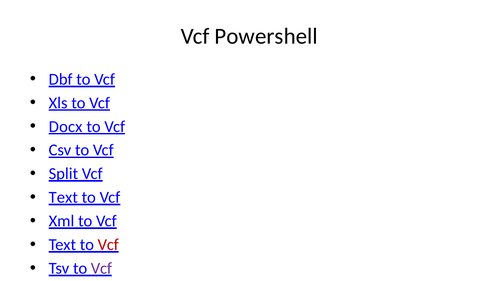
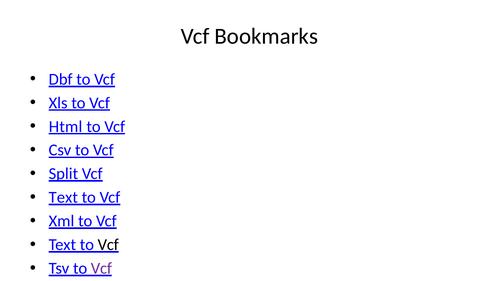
Powershell: Powershell -> Bookmarks (266, 36)
Docx: Docx -> Html (66, 126)
Vcf colour: red -> black (108, 244)
